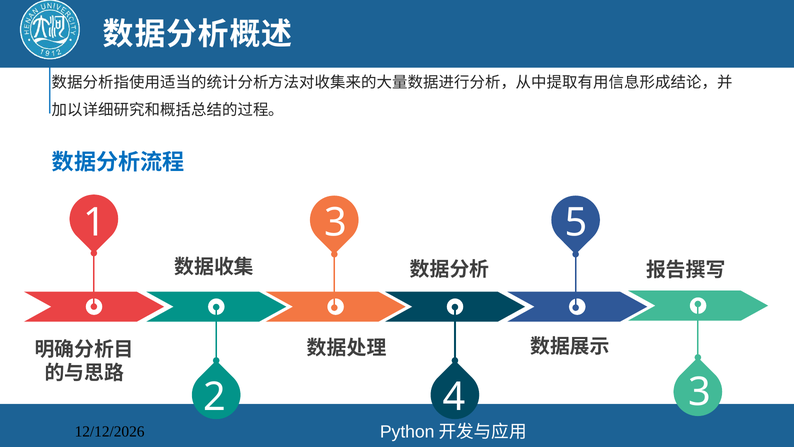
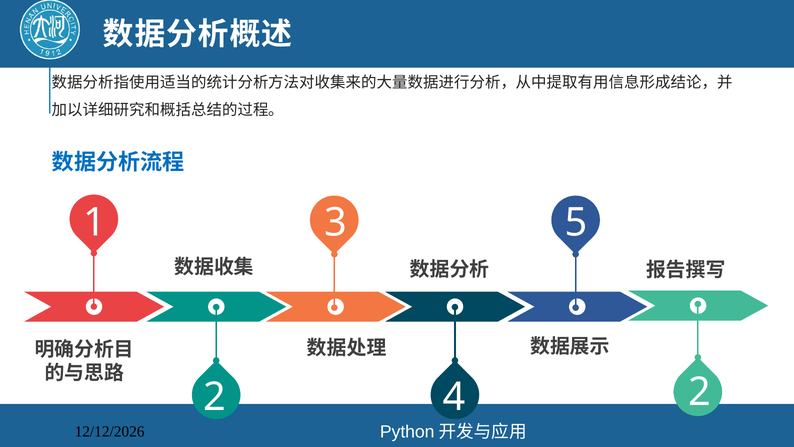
2 3: 3 -> 2 (699, 392)
